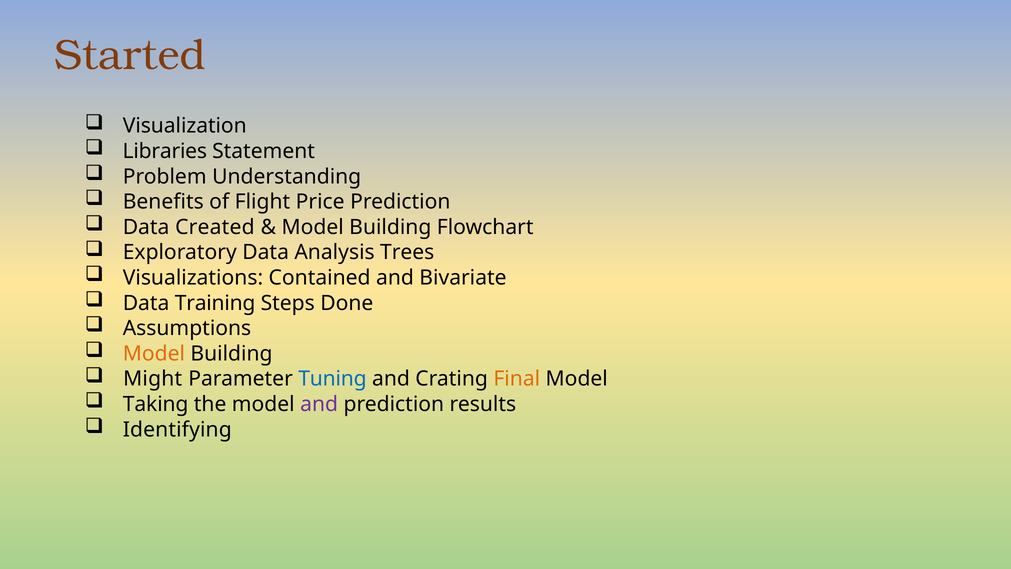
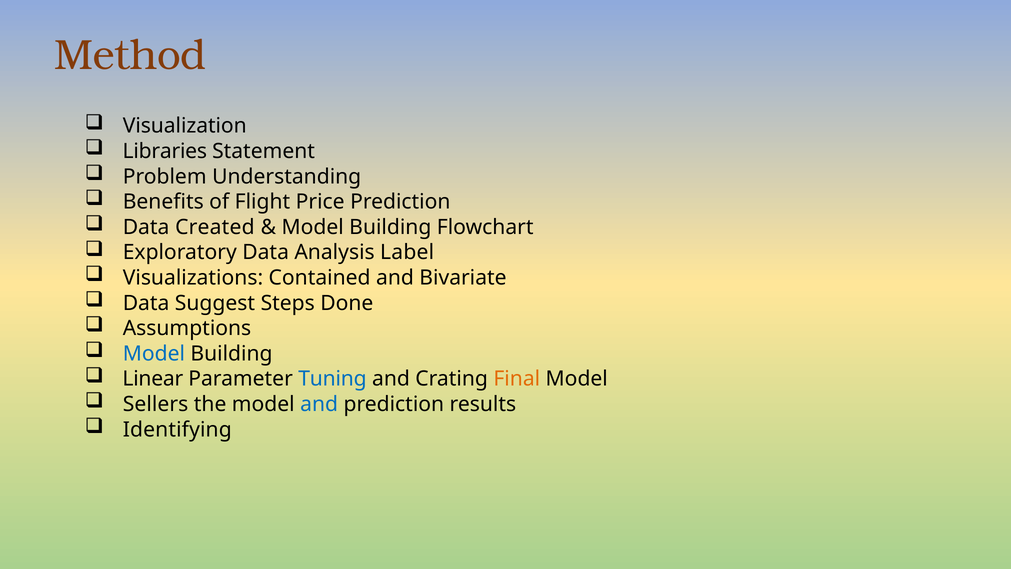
Started: Started -> Method (130, 55)
Trees: Trees -> Label (407, 252)
Training: Training -> Suggest (215, 303)
Model colour: orange -> blue (154, 354)
Might: Might -> Linear (153, 379)
Taking: Taking -> Sellers (156, 404)
and colour: purple -> blue (319, 404)
